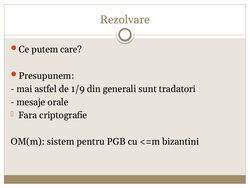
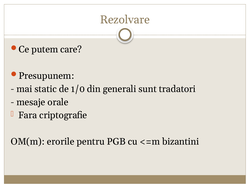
astfel: astfel -> static (46, 89)
1/9: 1/9 -> 1/0 (78, 89)
sistem: sistem -> erorile (61, 141)
